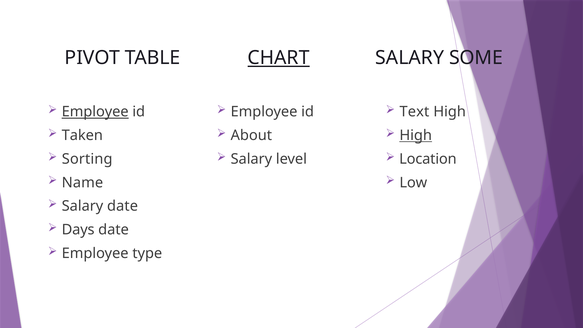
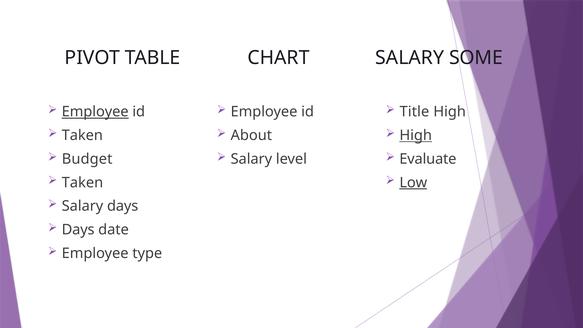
CHART underline: present -> none (279, 58)
Text: Text -> Title (414, 112)
Sorting: Sorting -> Budget (87, 159)
Location: Location -> Evaluate (428, 159)
Name: Name -> Taken (82, 183)
Low underline: none -> present (413, 183)
Salary date: date -> days (123, 206)
